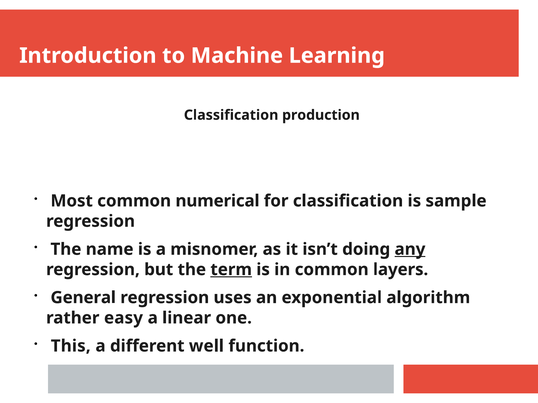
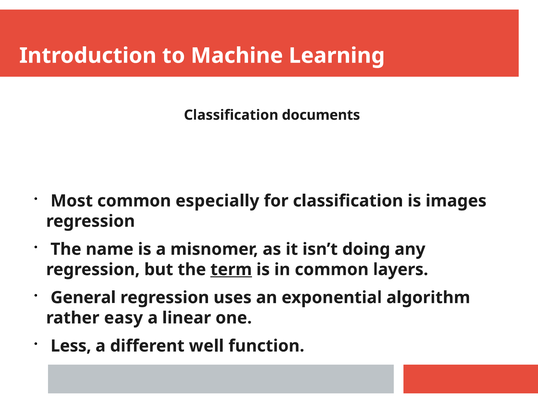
production: production -> documents (321, 115)
numerical: numerical -> especially (217, 201)
sample: sample -> images (456, 201)
any underline: present -> none (410, 250)
This: This -> Less (71, 346)
